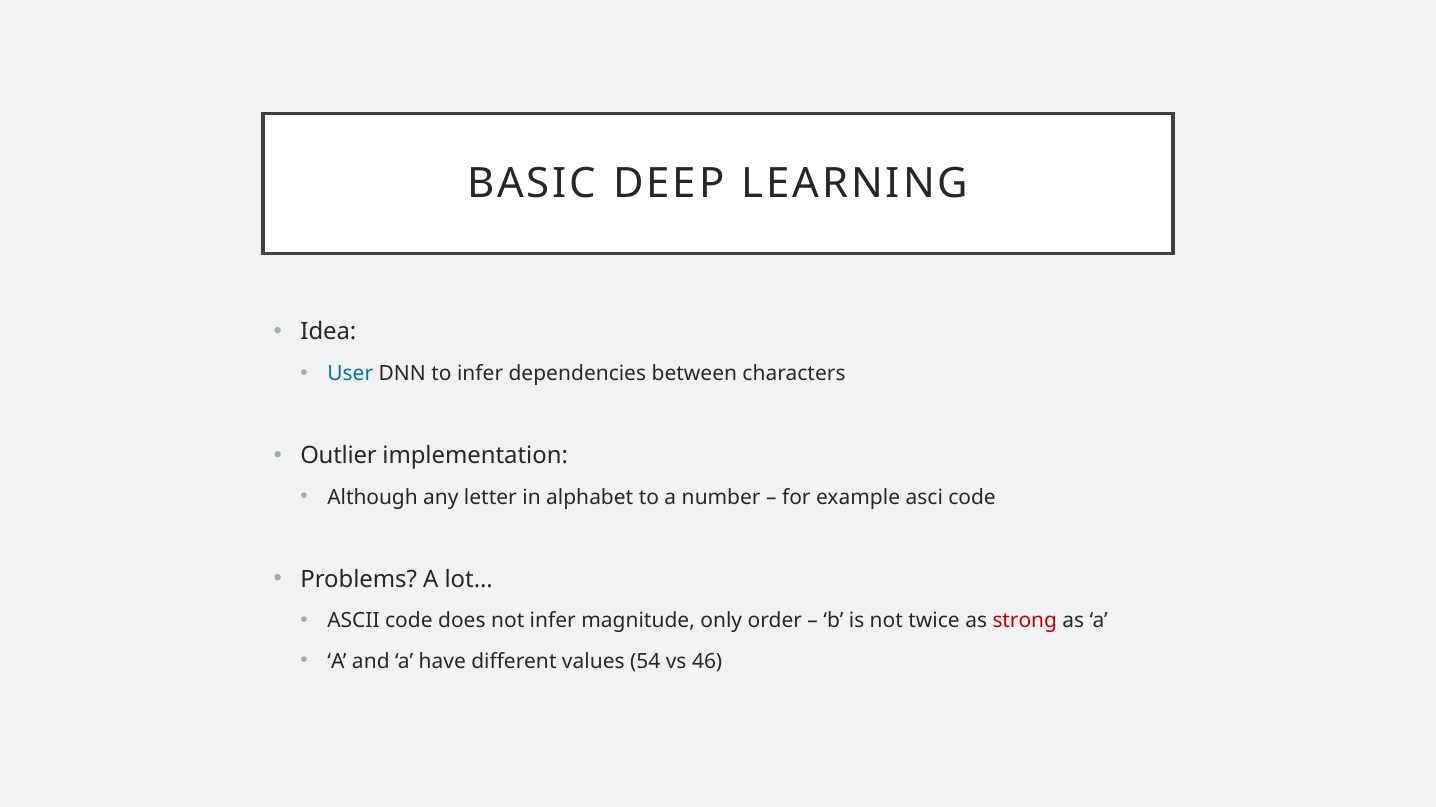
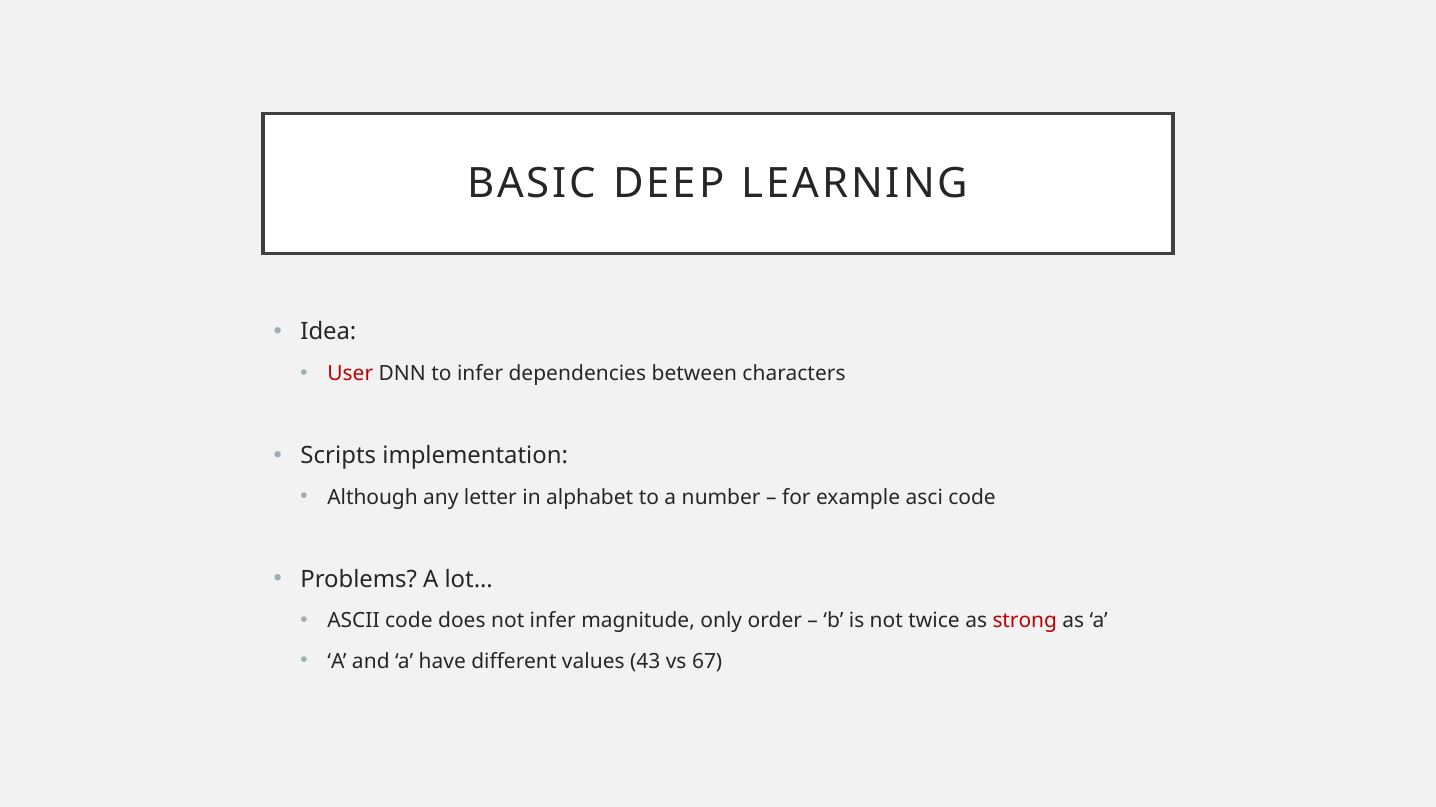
User colour: blue -> red (350, 374)
Outlier: Outlier -> Scripts (338, 456)
54: 54 -> 43 (645, 662)
46: 46 -> 67 (707, 662)
